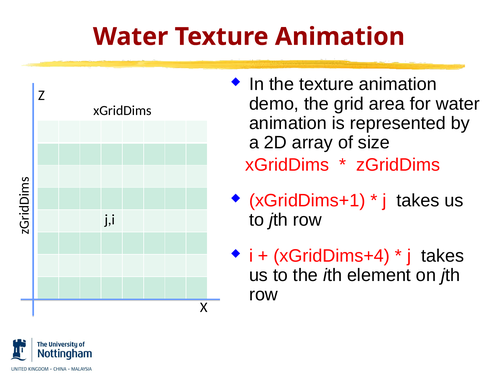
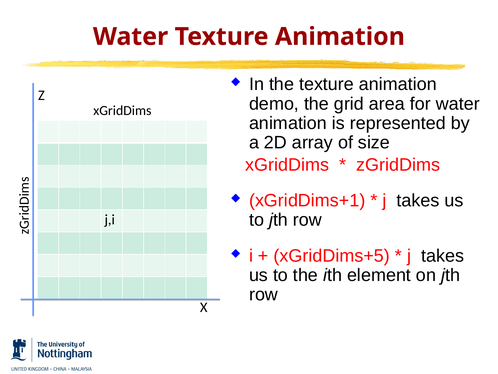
xGridDims+4: xGridDims+4 -> xGridDims+5 (332, 255)
